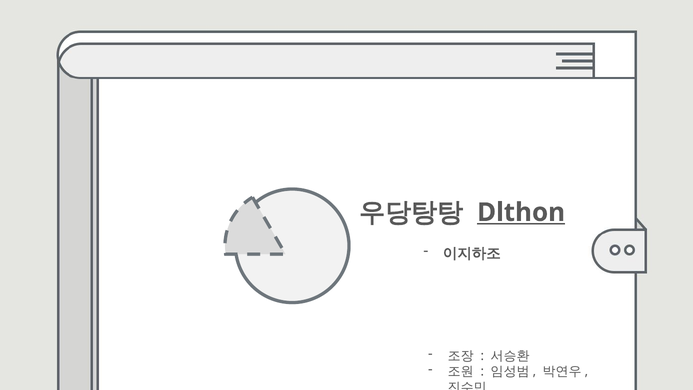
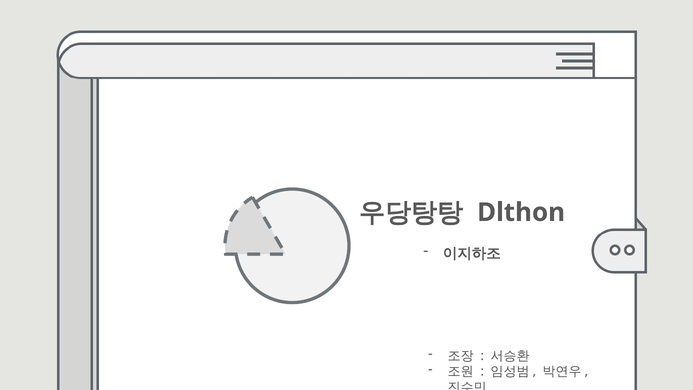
Dlthon underline: present -> none (521, 212)
